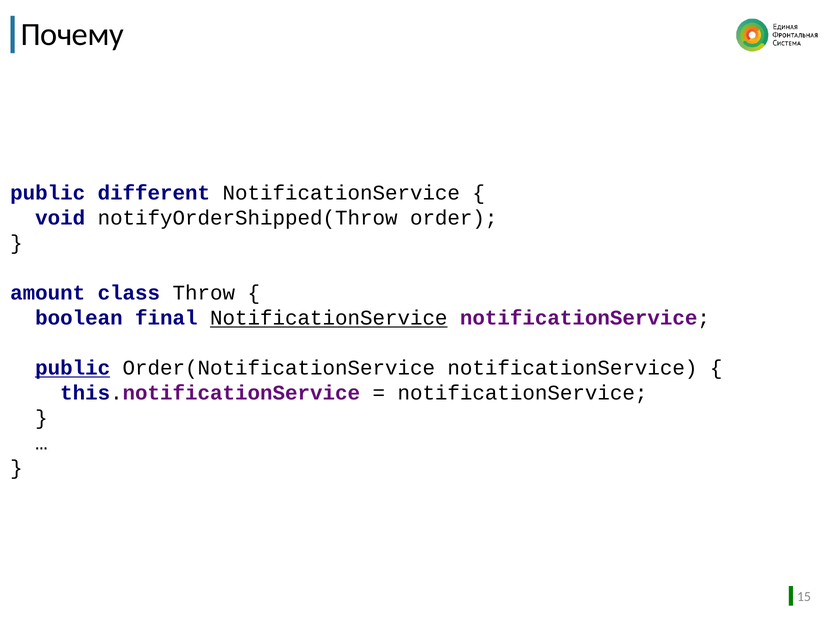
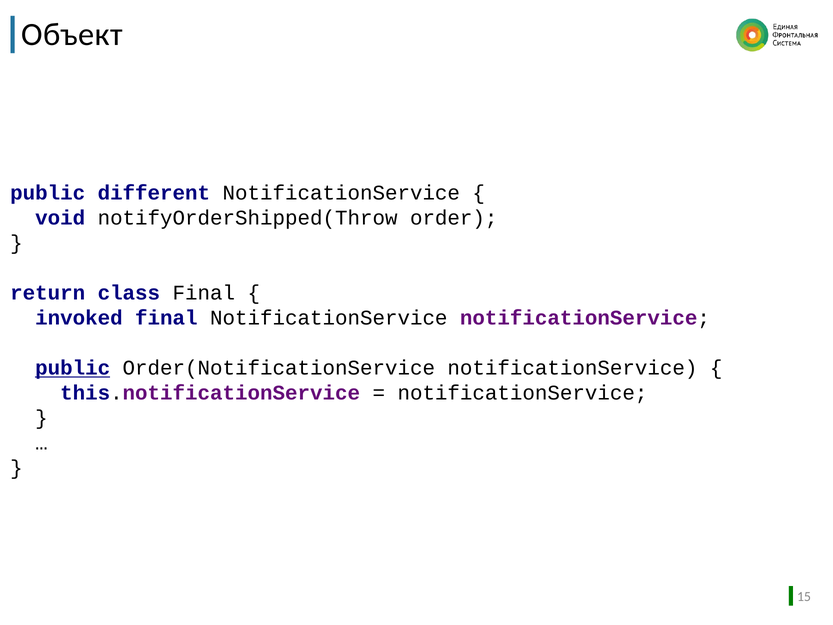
Почему: Почему -> Объект (72, 35)
amount: amount -> return (48, 293)
class Throw: Throw -> Final (204, 293)
boolean: boolean -> invoked (79, 318)
NotificationService underline: present -> none (329, 318)
